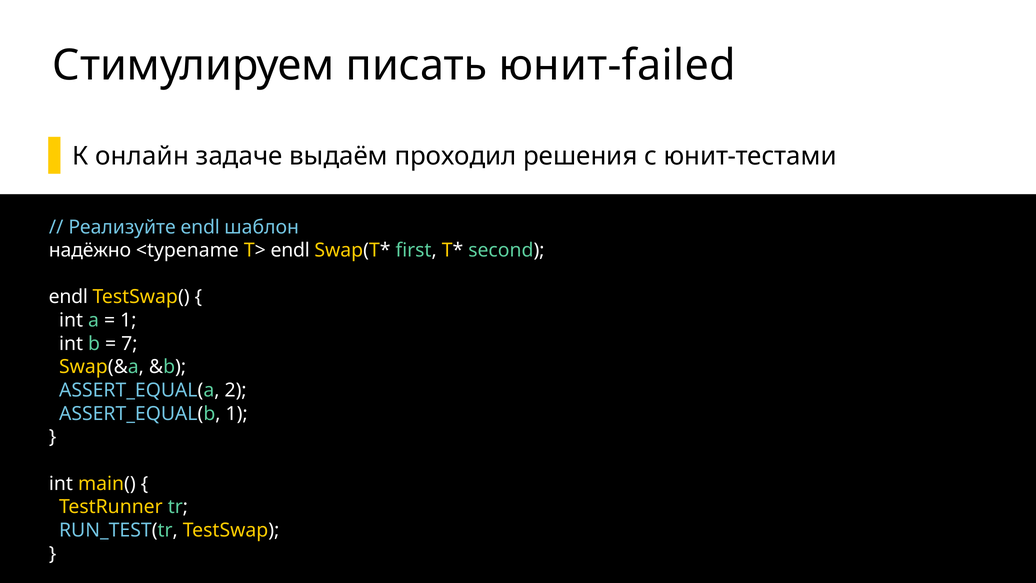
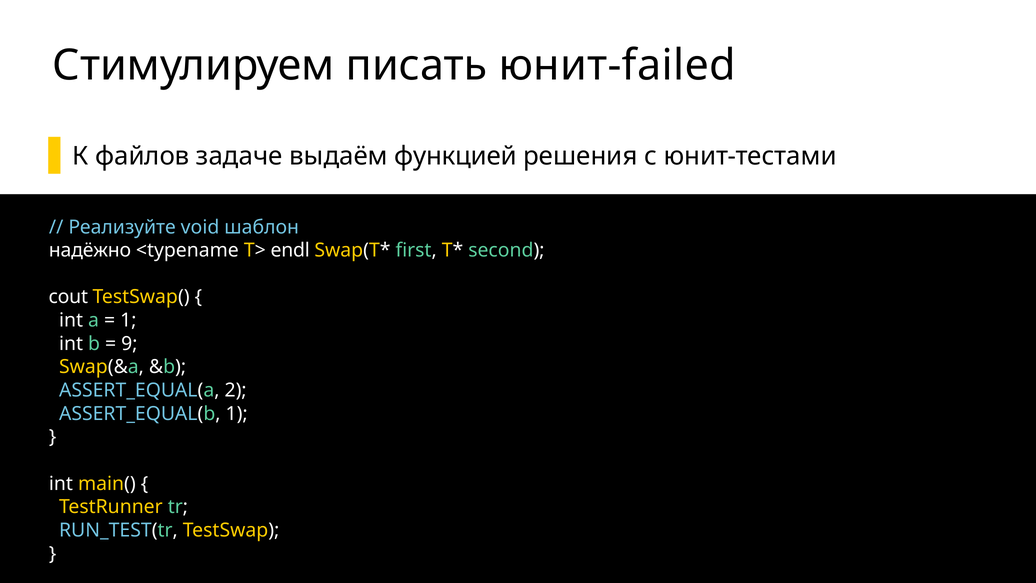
онлайн: онлайн -> файлов (142, 156)
проходил: проходил -> функцией (456, 156)
Реализуйте endl: endl -> void (200, 227)
endl: endl -> cout (68, 297)
7: 7 -> 9 (129, 344)
